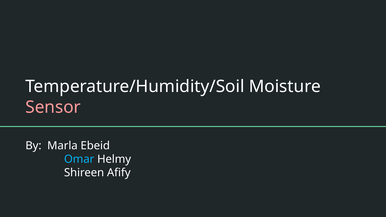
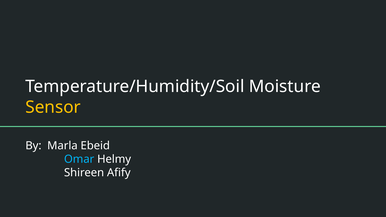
Sensor colour: pink -> yellow (53, 107)
